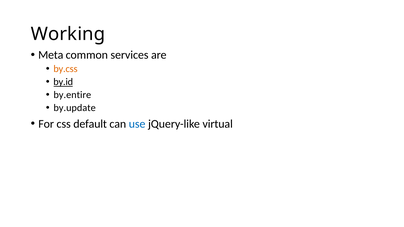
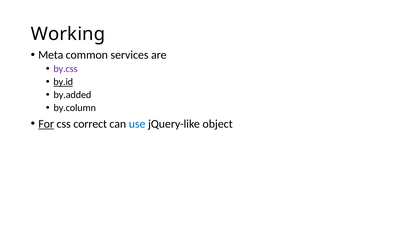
by.css colour: orange -> purple (65, 69)
by.entire: by.entire -> by.added (72, 95)
by.update: by.update -> by.column (75, 108)
For underline: none -> present (46, 124)
default: default -> correct (90, 124)
virtual: virtual -> object (218, 124)
